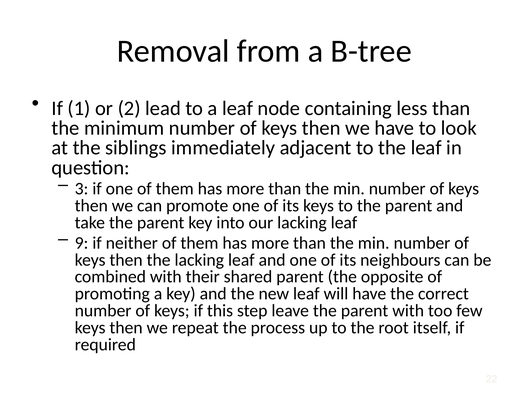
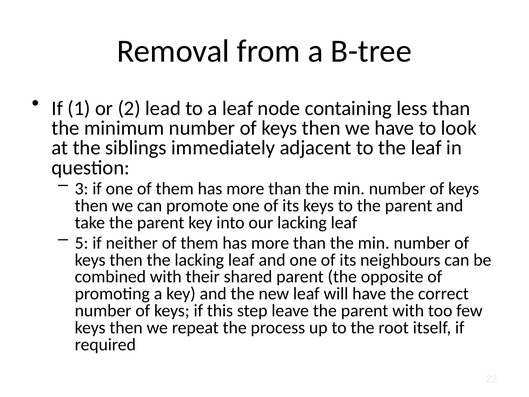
9: 9 -> 5 (82, 243)
